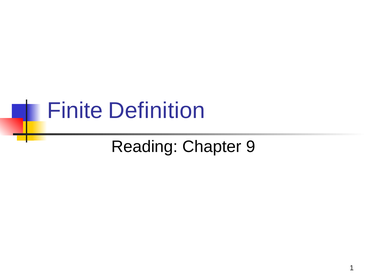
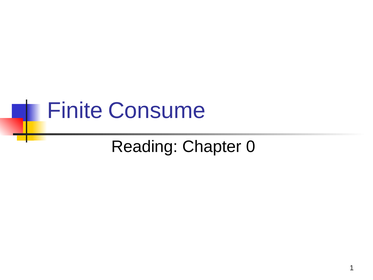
Definition: Definition -> Consume (157, 110)
9: 9 -> 0 (251, 147)
